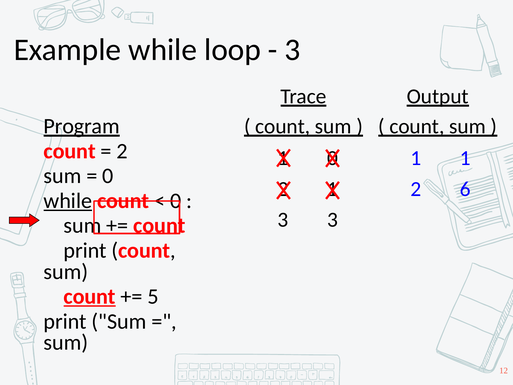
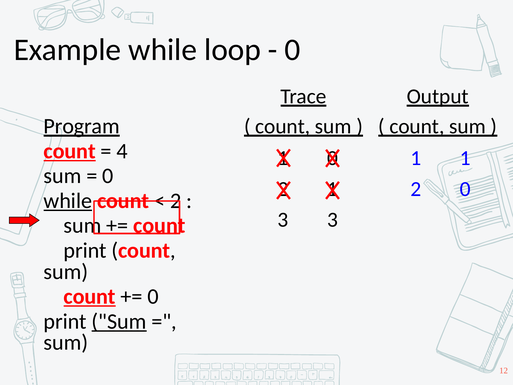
3: 3 -> 0 (293, 50)
count underline: none -> present (70, 151)
2: 2 -> 4 (122, 151)
2 6: 6 -> 0 (465, 189)
0: 0 -> 2 (176, 201)
5: 5 -> 0 (153, 296)
Sum underline: none -> present (119, 321)
